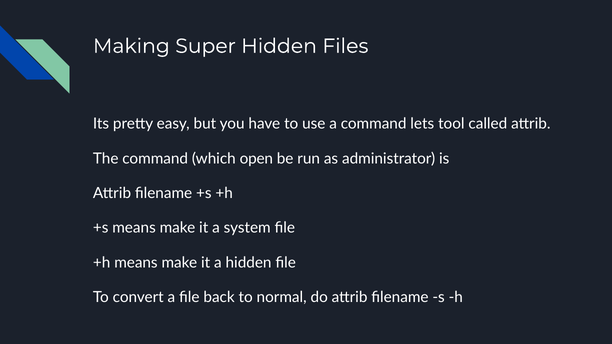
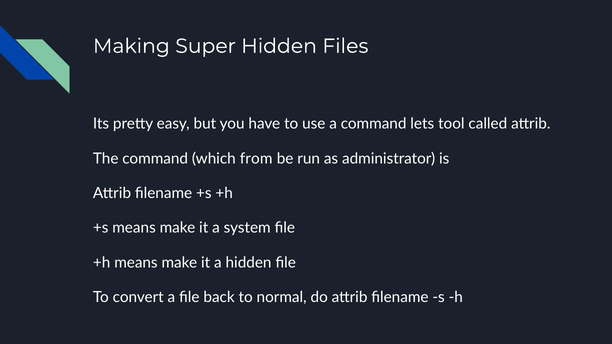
open: open -> from (256, 159)
